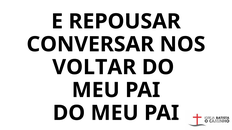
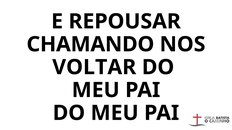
CONVERSAR: CONVERSAR -> CHAMANDO (90, 44)
